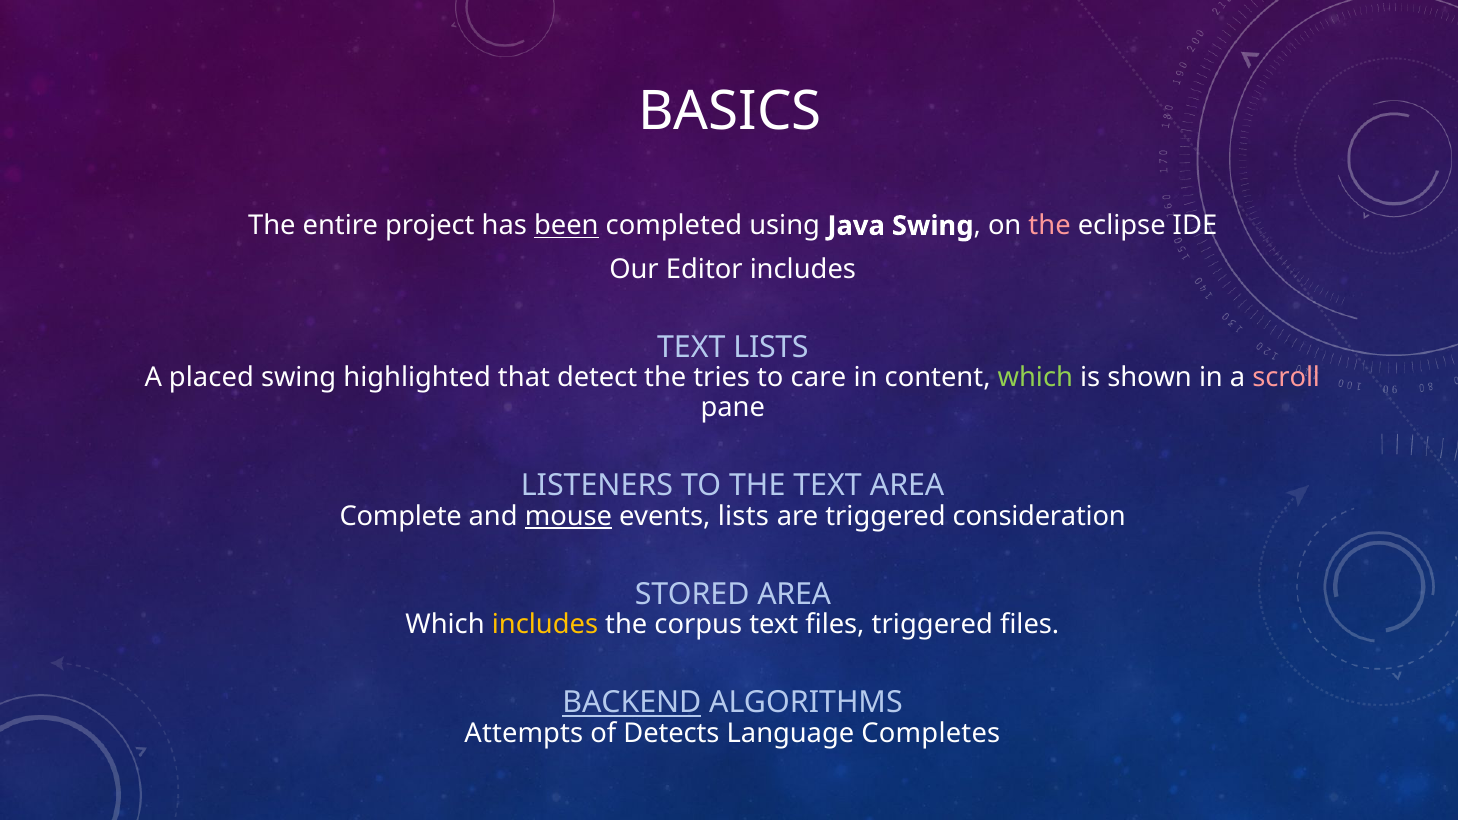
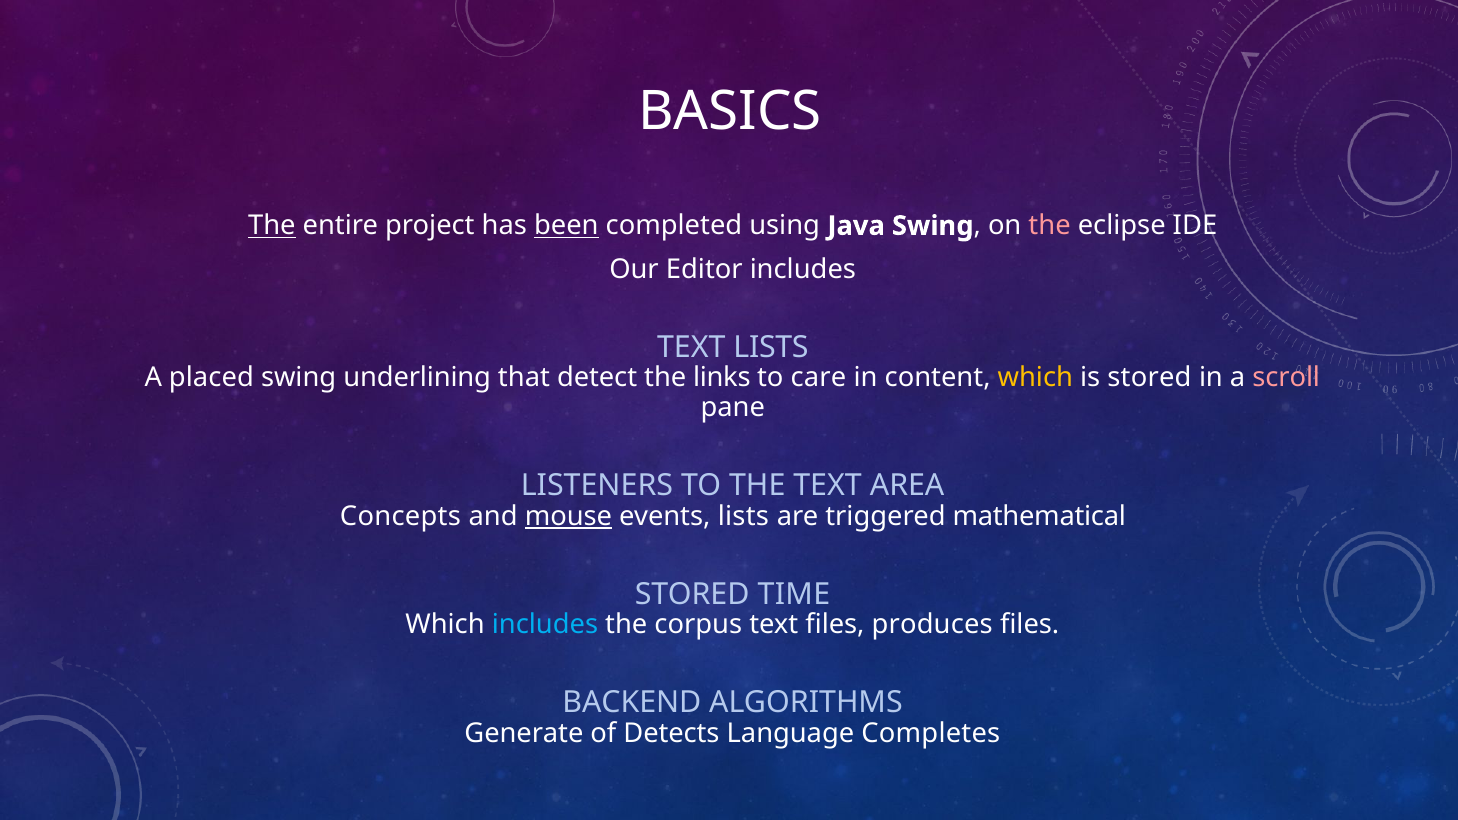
The underline: none -> present (272, 226)
highlighted: highlighted -> underlining (417, 378)
tries: tries -> links (722, 378)
which colour: light green -> yellow (1035, 378)
is shown: shown -> stored (1149, 378)
Complete: Complete -> Concepts (400, 516)
consideration: consideration -> mathematical (1039, 516)
STORED AREA: AREA -> TIME (794, 594)
includes colour: yellow -> light blue (545, 625)
files triggered: triggered -> produces (932, 625)
BACKEND underline: present -> none (632, 703)
Attempts: Attempts -> Generate (524, 734)
